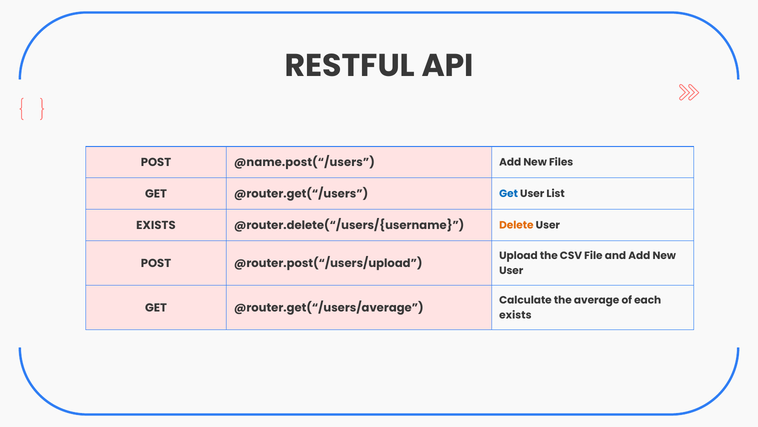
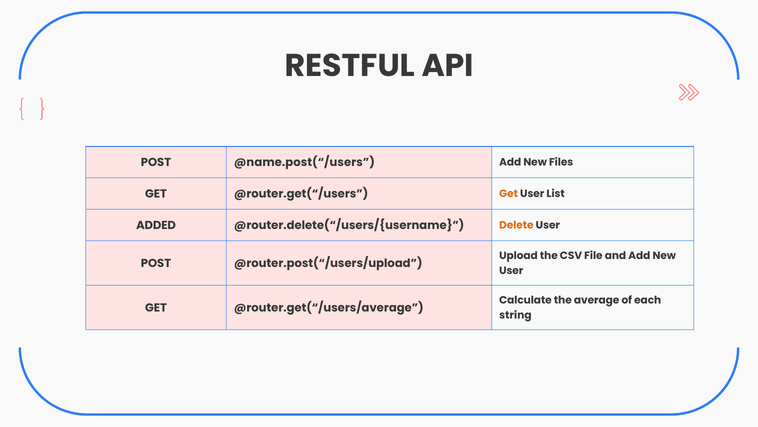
Get colour: blue -> orange (509, 194)
EXISTS: EXISTS -> ADDED (156, 225)
exists: exists -> string (515, 315)
